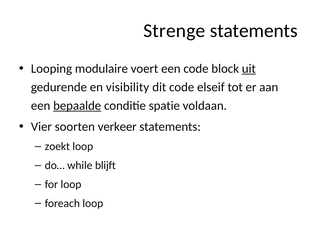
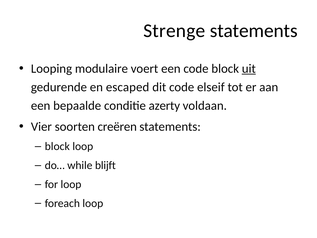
visibility: visibility -> escaped (128, 87)
bepaalde underline: present -> none (77, 105)
spatie: spatie -> azerty (164, 105)
verkeer: verkeer -> creëren (117, 127)
zoekt: zoekt -> block (57, 146)
